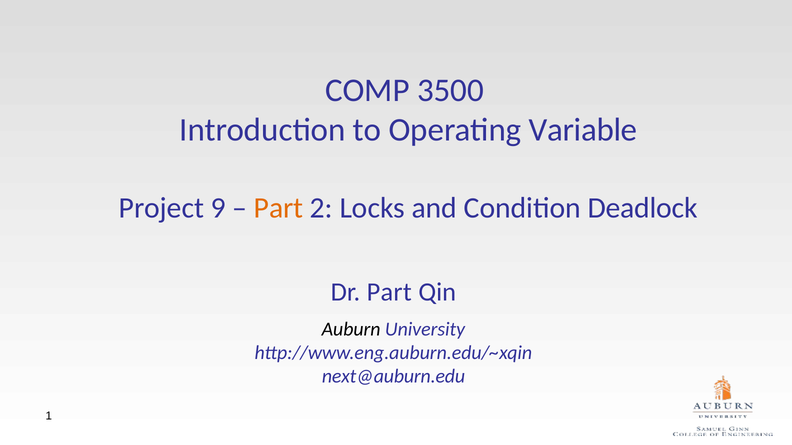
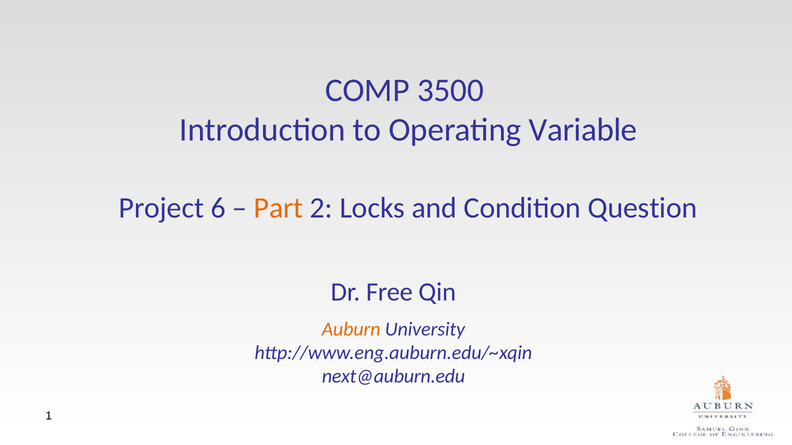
9: 9 -> 6 (218, 208)
Deadlock: Deadlock -> Question (643, 208)
Dr Part: Part -> Free (389, 292)
Auburn colour: black -> orange (351, 330)
